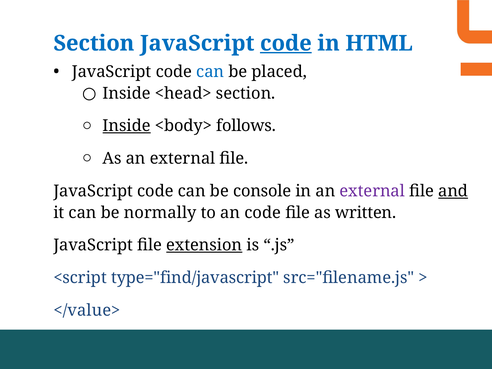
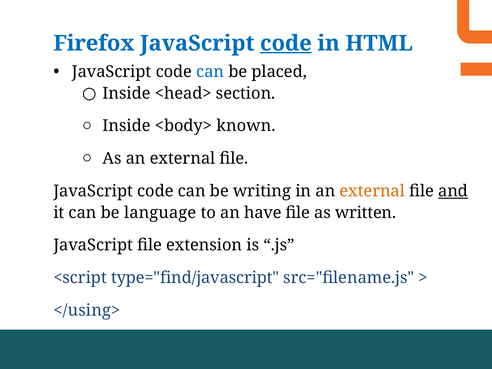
Section: Section -> Firefox (94, 43)
Inside underline: present -> none (127, 126)
follows: follows -> known (246, 126)
console: console -> writing (262, 191)
external colour: purple -> orange (372, 191)
normally: normally -> language (160, 213)
an code: code -> have (263, 213)
extension underline: present -> none (204, 245)
</value>: </value> -> </using> (87, 310)
